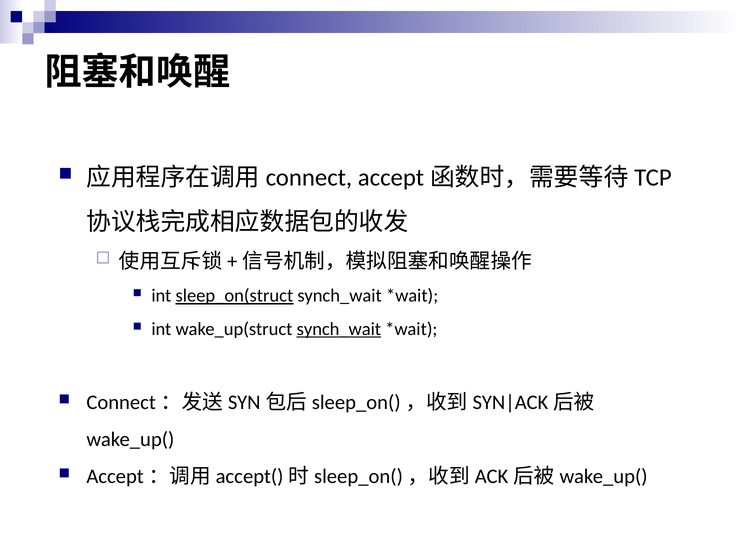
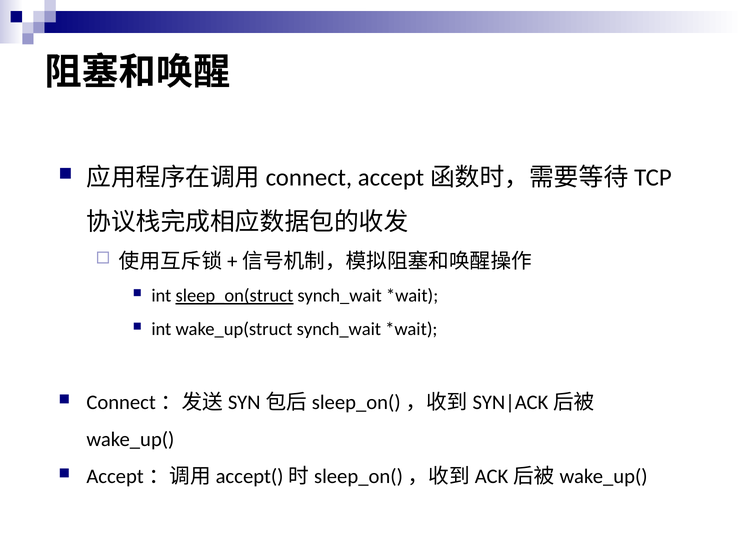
synch_wait underline: present -> none (339, 329)
